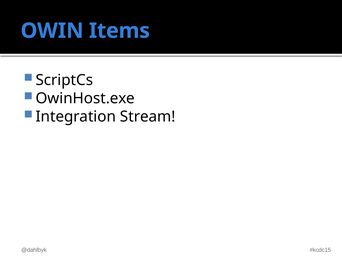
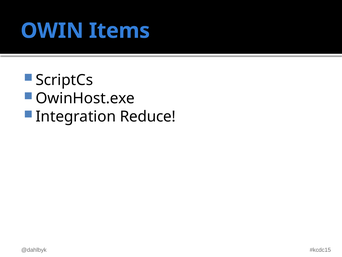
Stream: Stream -> Reduce (148, 116)
